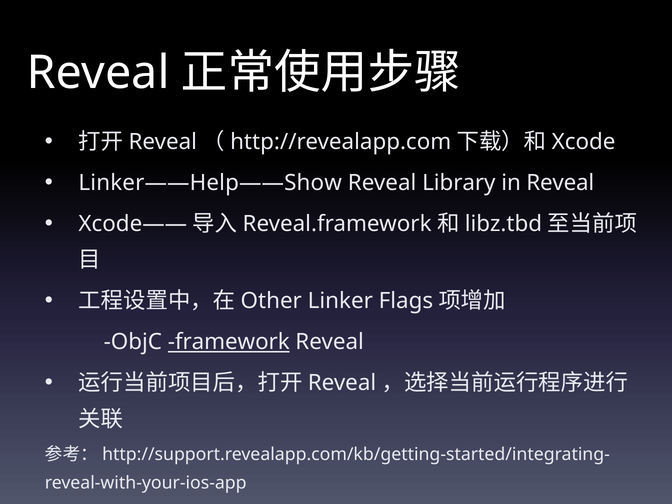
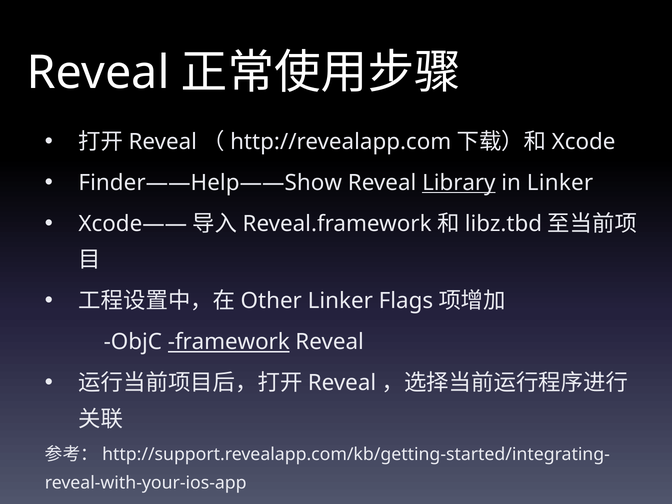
Linker——Help——Show: Linker——Help——Show -> Finder——Help——Show (210, 183)
Library underline: none -> present (459, 183)
in Reveal: Reveal -> Linker (560, 183)
